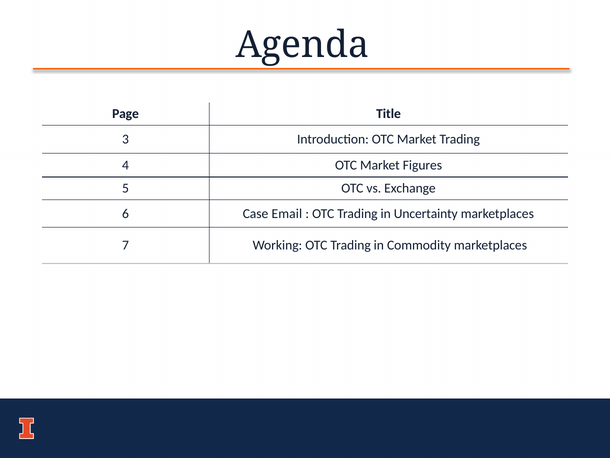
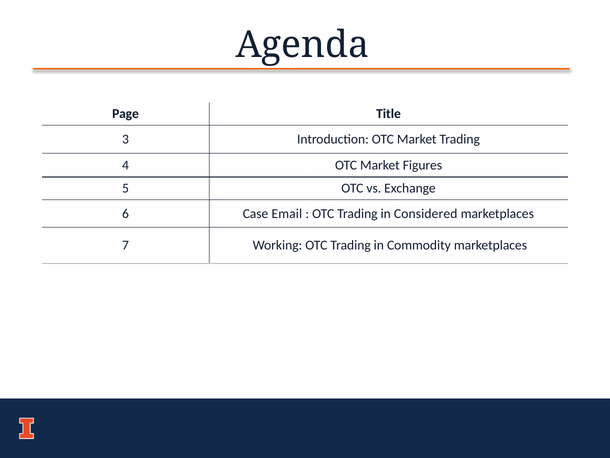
Uncertainty: Uncertainty -> Considered (426, 213)
